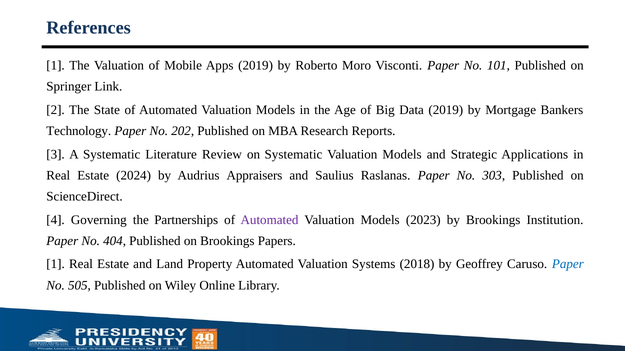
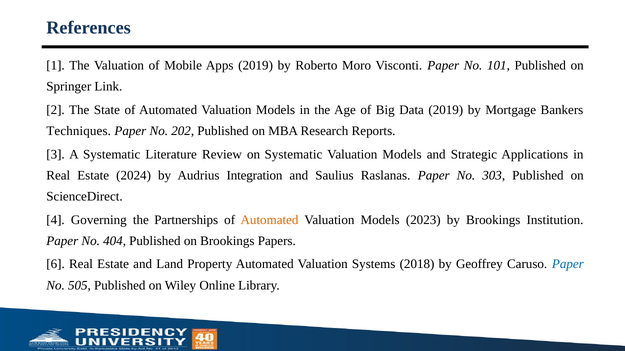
Technology: Technology -> Techniques (79, 131)
Appraisers: Appraisers -> Integration (255, 176)
Automated colour: purple -> orange (270, 220)
1: 1 -> 6 (56, 265)
